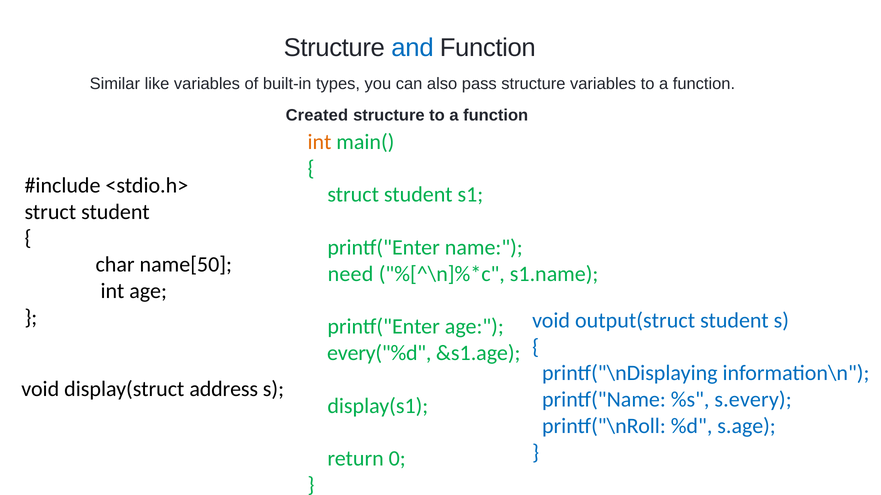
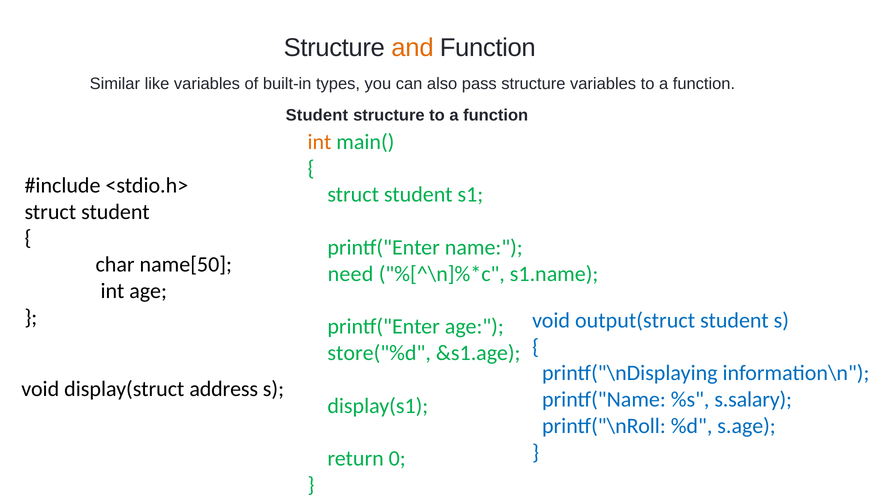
and colour: blue -> orange (412, 48)
Created: Created -> Student (317, 115)
every("%d: every("%d -> store("%d (379, 353)
s.every: s.every -> s.salary (753, 400)
